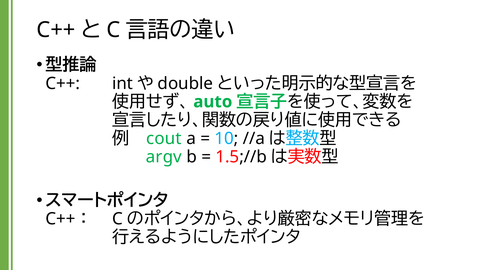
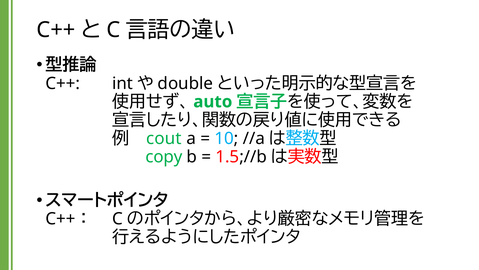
argv: argv -> copy (164, 156)
